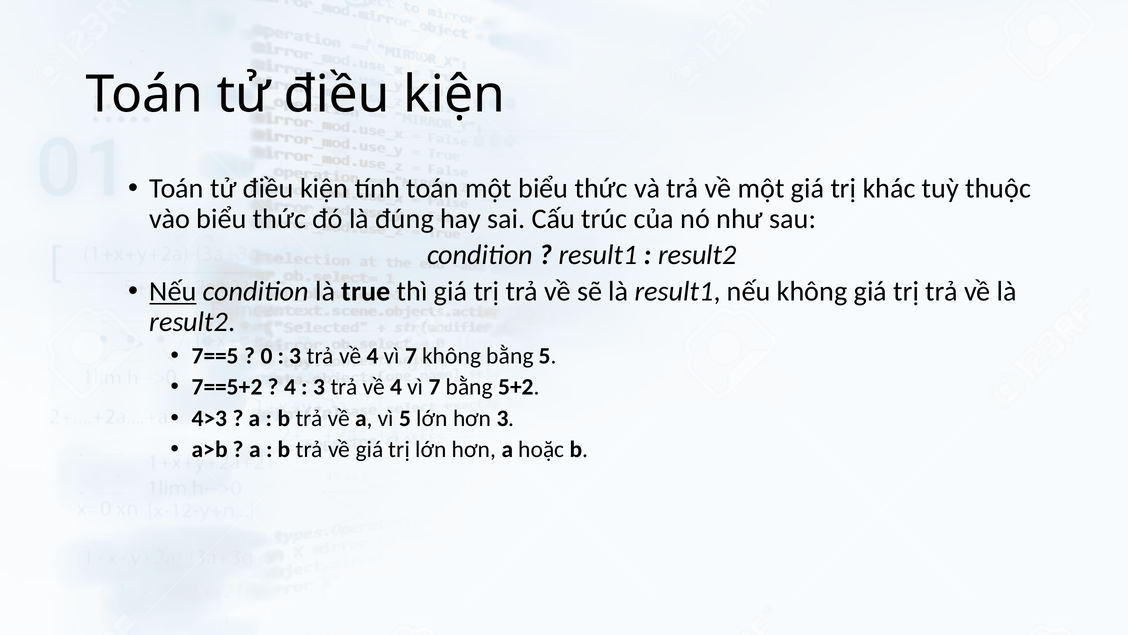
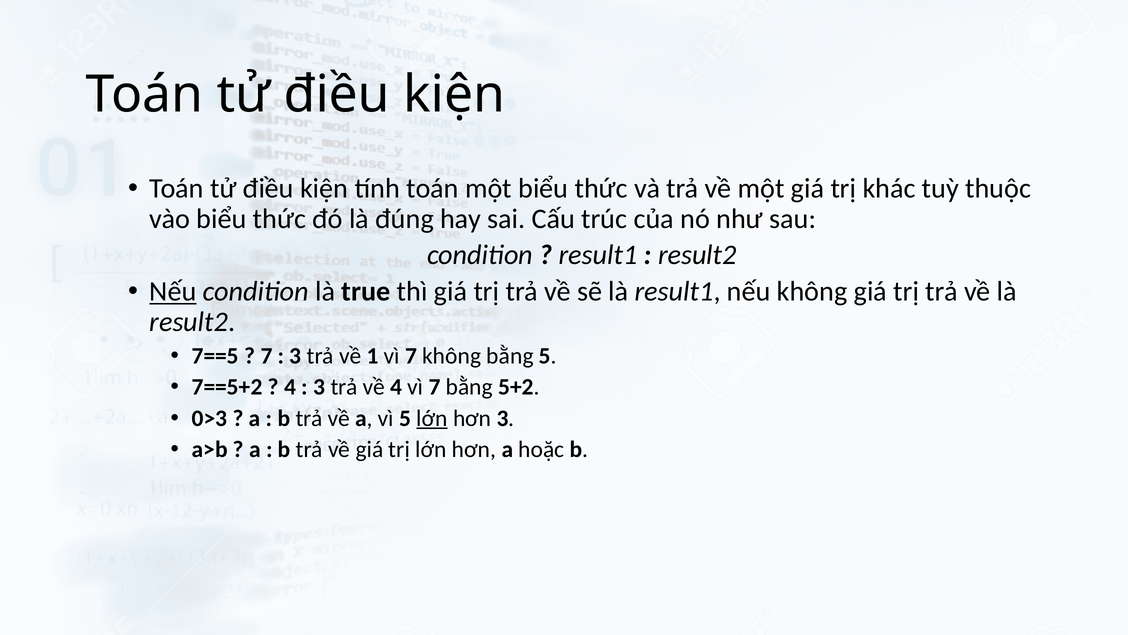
0: 0 -> 7 (266, 355)
4: 4 -> 1 (373, 355)
4>3: 4>3 -> 0>3 (209, 418)
lớn underline: none -> present (432, 418)
